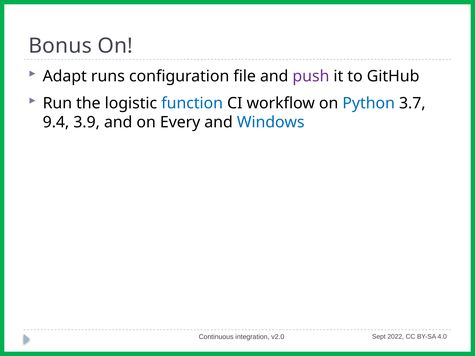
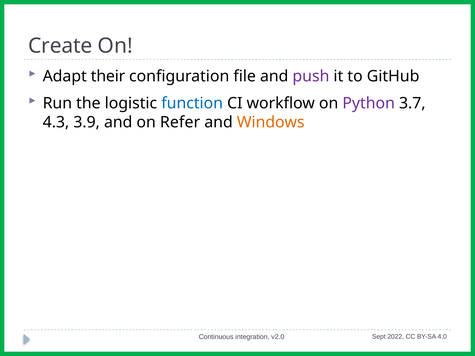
Bonus: Bonus -> Create (60, 46)
runs: runs -> their (108, 76)
Python colour: blue -> purple (369, 103)
9.4: 9.4 -> 4.3 (56, 122)
Every: Every -> Refer (180, 122)
Windows colour: blue -> orange (271, 122)
